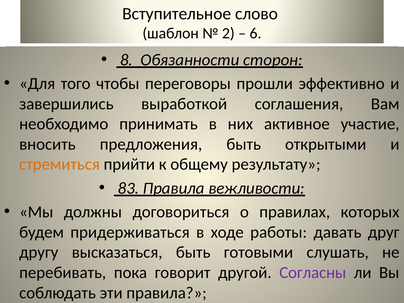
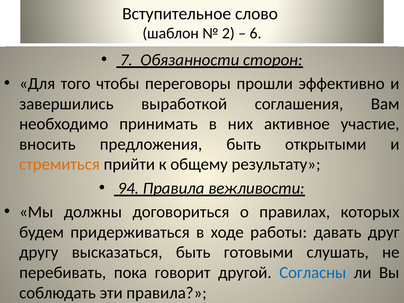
8: 8 -> 7 (126, 60)
83: 83 -> 94 (128, 188)
Согласны colour: purple -> blue (313, 273)
